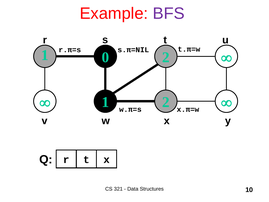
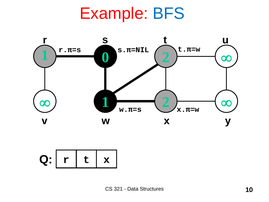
BFS colour: purple -> blue (169, 13)
